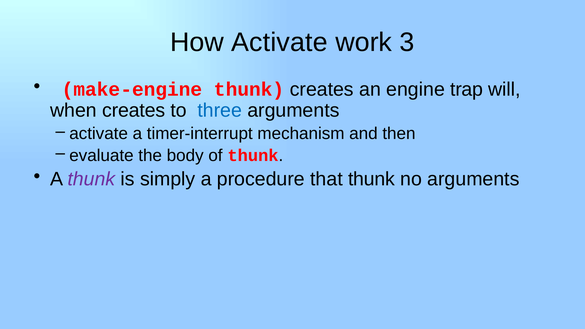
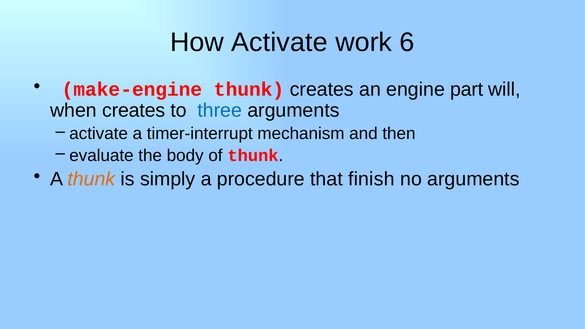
3: 3 -> 6 (407, 42)
trap: trap -> part (467, 89)
thunk colour: purple -> orange (91, 179)
that thunk: thunk -> finish (371, 179)
